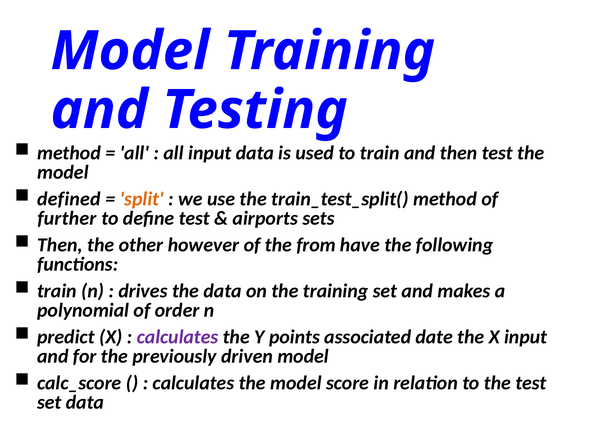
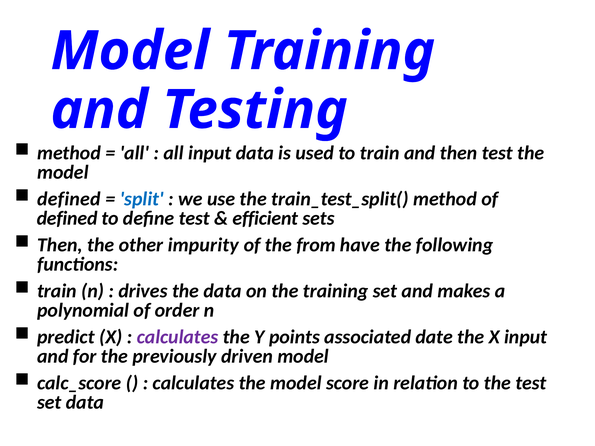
split colour: orange -> blue (142, 199)
further: further -> defined (67, 218)
airports: airports -> efficient (265, 218)
however: however -> impurity (203, 245)
